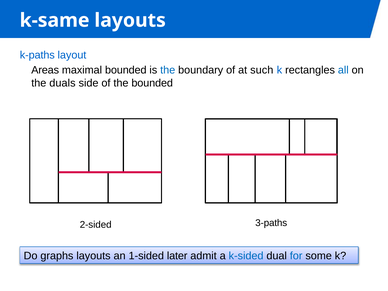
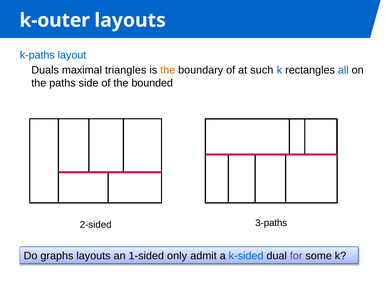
k-same: k-same -> k-outer (55, 20)
Areas: Areas -> Duals (45, 70)
maximal bounded: bounded -> triangles (126, 70)
the colour: blue -> orange (168, 70)
duals: duals -> paths (62, 83)
later: later -> only (177, 256)
for colour: blue -> purple (296, 256)
